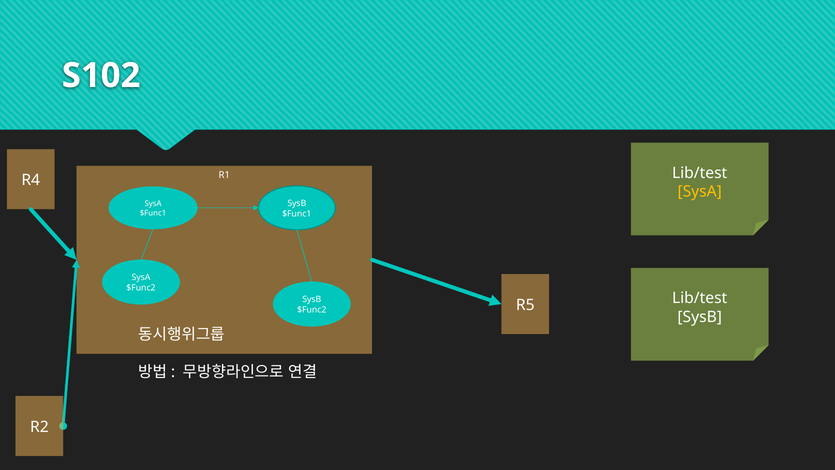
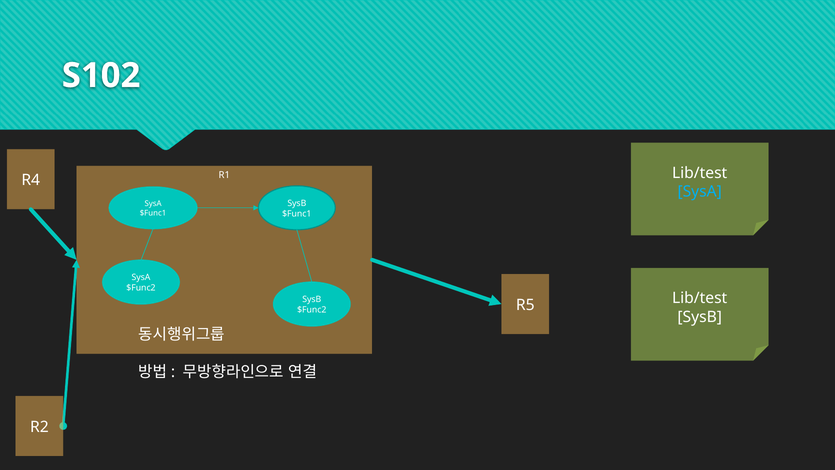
SysA colour: yellow -> light blue (700, 192)
